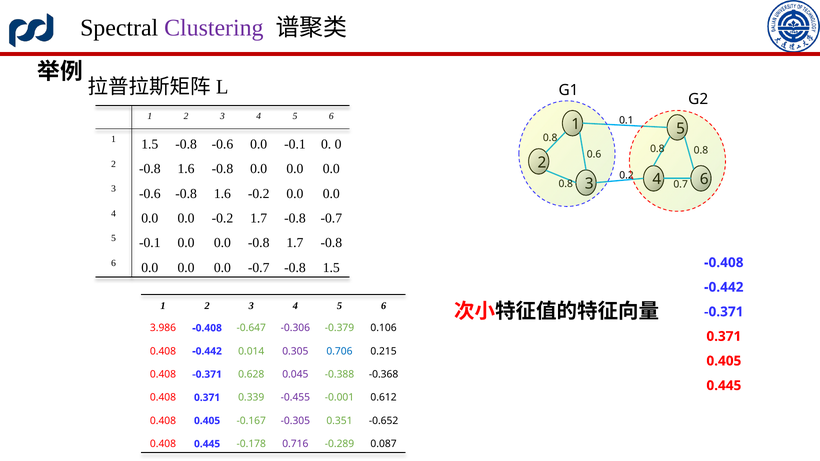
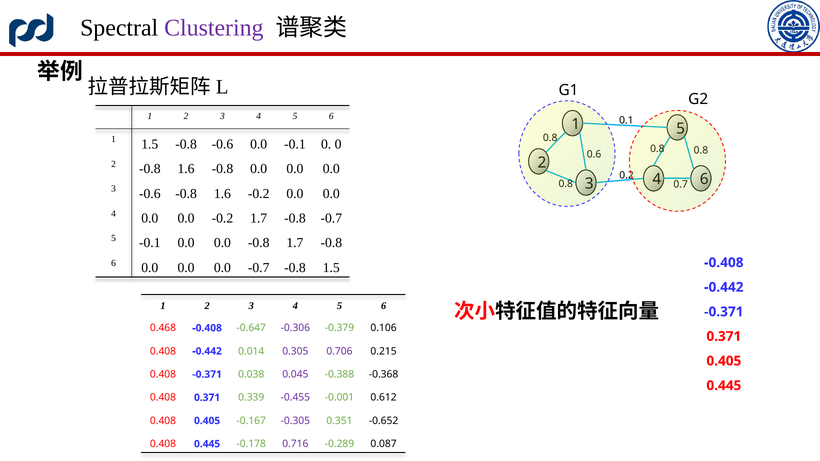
3.986: 3.986 -> 0.468 (163, 328)
0.706 colour: blue -> purple (339, 351)
0.628: 0.628 -> 0.038 (251, 375)
